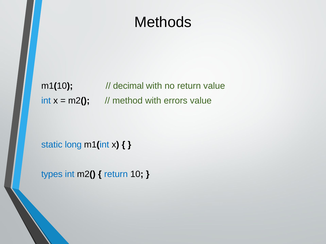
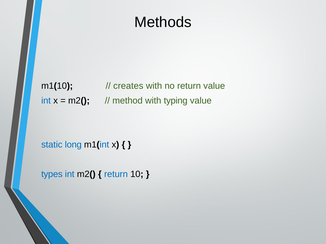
decimal: decimal -> creates (128, 86)
errors: errors -> typing (176, 101)
